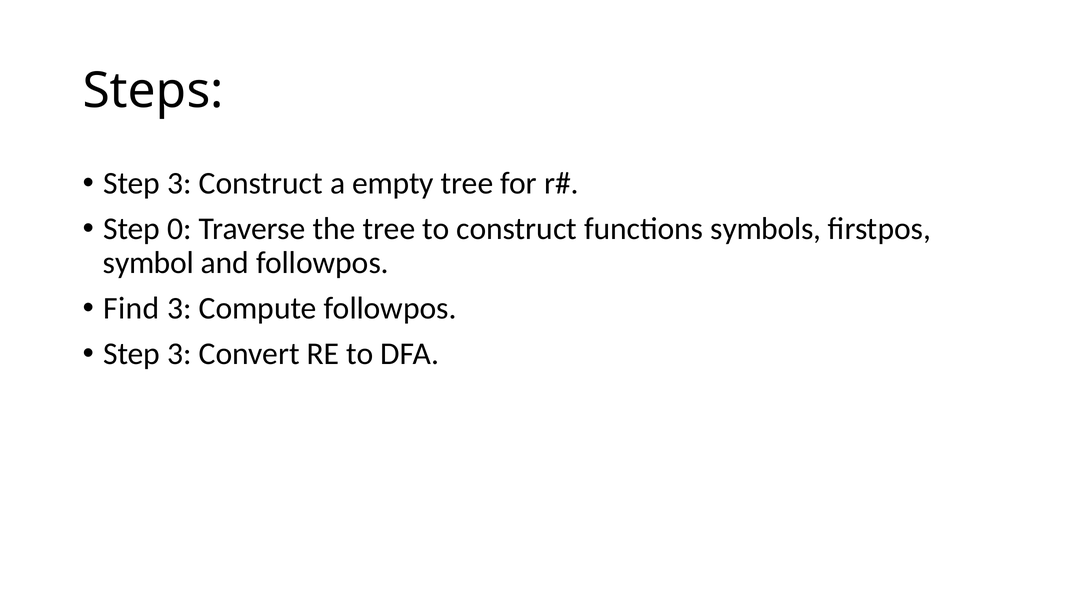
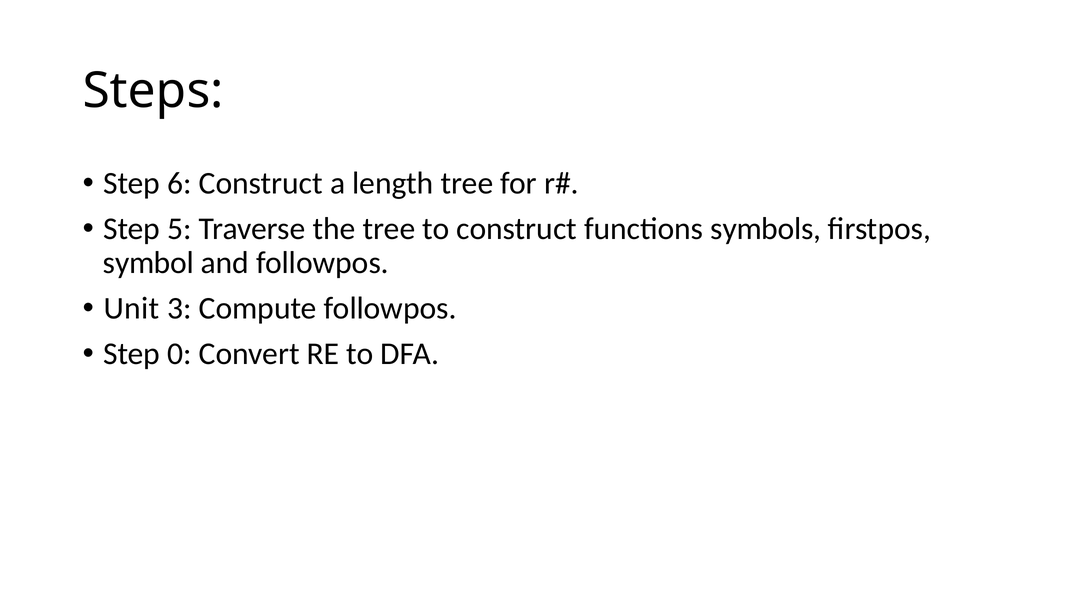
3: 3 -> 6 (179, 183)
empty: empty -> length (393, 183)
0: 0 -> 5 (179, 229)
Find: Find -> Unit (131, 309)
3: 3 -> 0 (179, 354)
